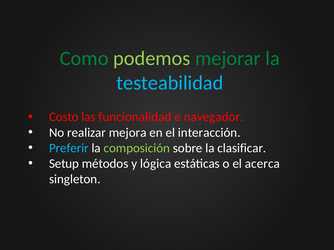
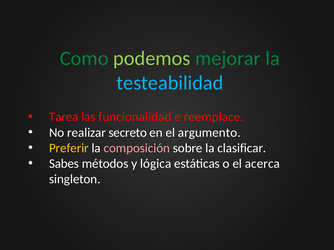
Costo: Costo -> Tarea (64, 117)
navegador: navegador -> reemplace (214, 117)
mejora: mejora -> secreto (128, 133)
interacción: interacción -> argumento (209, 133)
Preferir colour: light blue -> yellow (69, 148)
composición colour: light green -> pink (137, 148)
Setup: Setup -> Sabes (64, 164)
